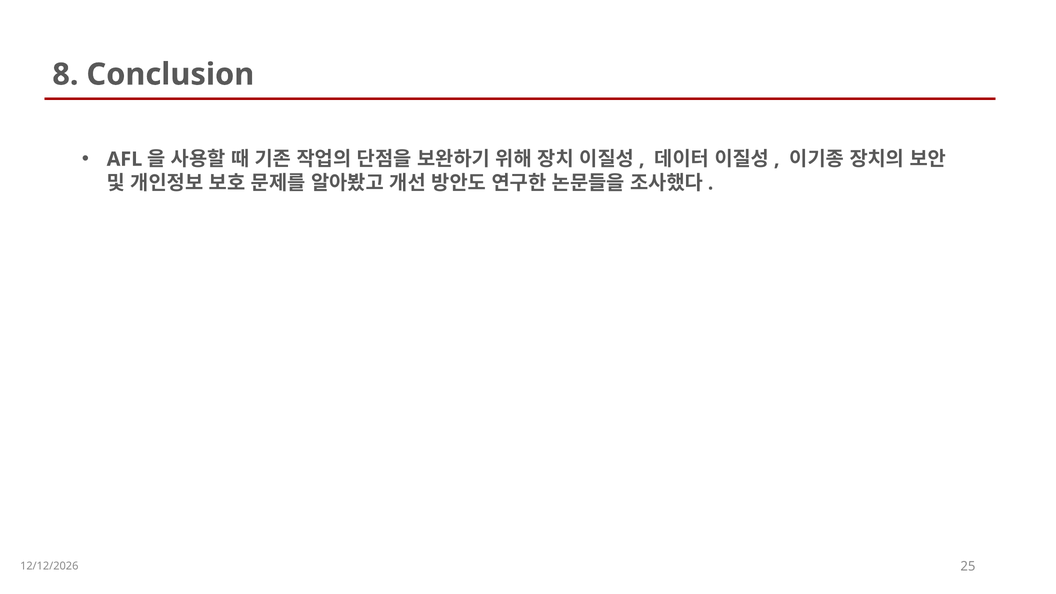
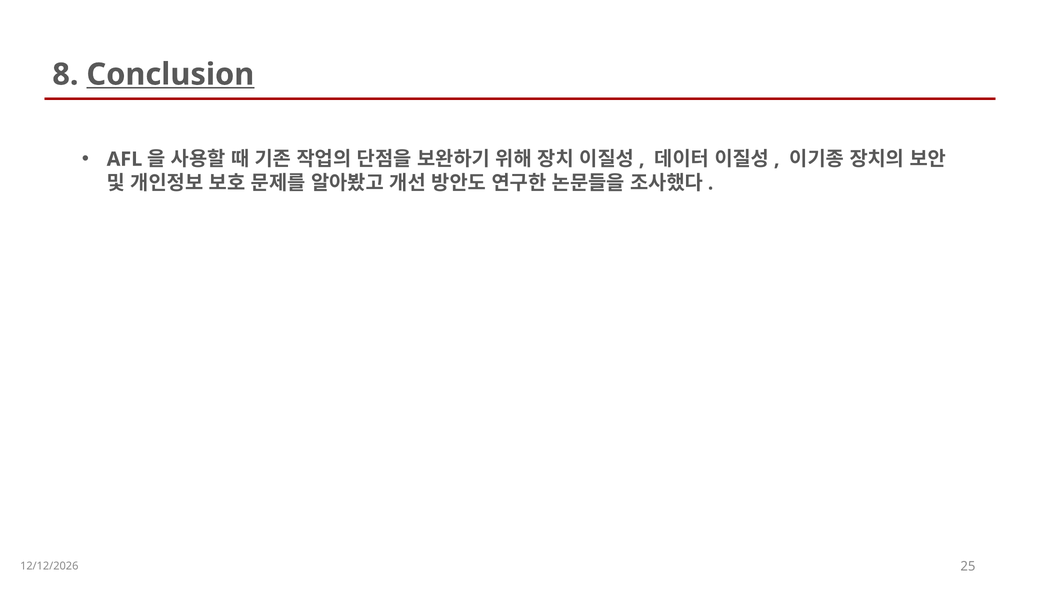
Conclusion underline: none -> present (170, 74)
